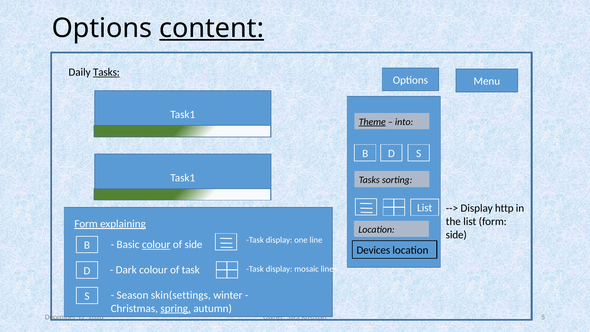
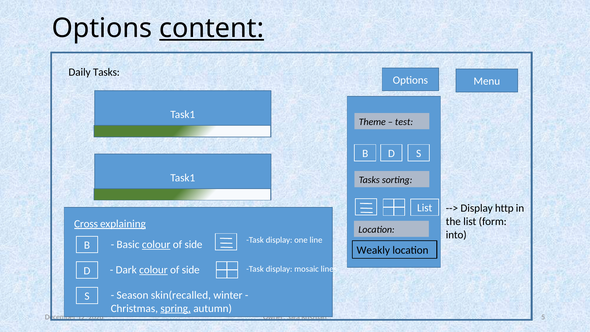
Tasks underline: present -> none (106, 72)
Theme underline: present -> none (372, 122)
into: into -> test (404, 122)
Form: Form -> Cross (86, 224)
side: side -> into (456, 235)
Devices: Devices -> Weakly (373, 250)
colour underline: none -> present (153, 270)
task: task -> side (191, 270)
skin(settings: skin(settings -> skin(recalled (181, 295)
